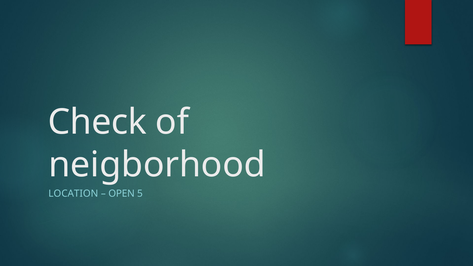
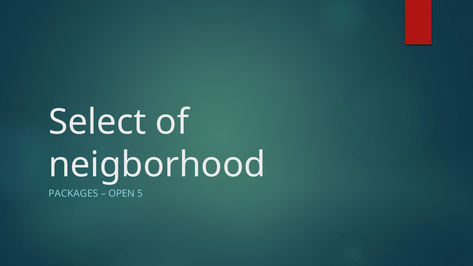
Check: Check -> Select (97, 122)
LOCATION: LOCATION -> PACKAGES (73, 194)
